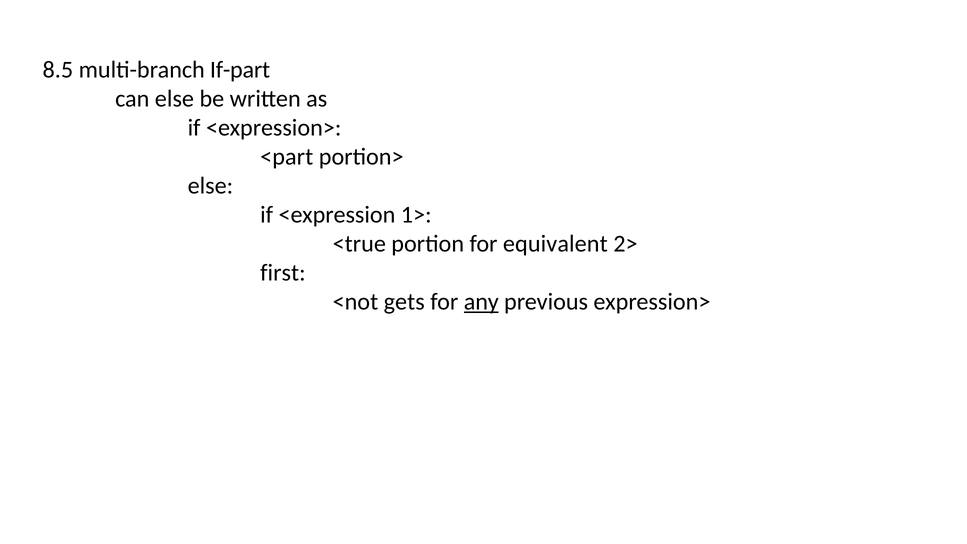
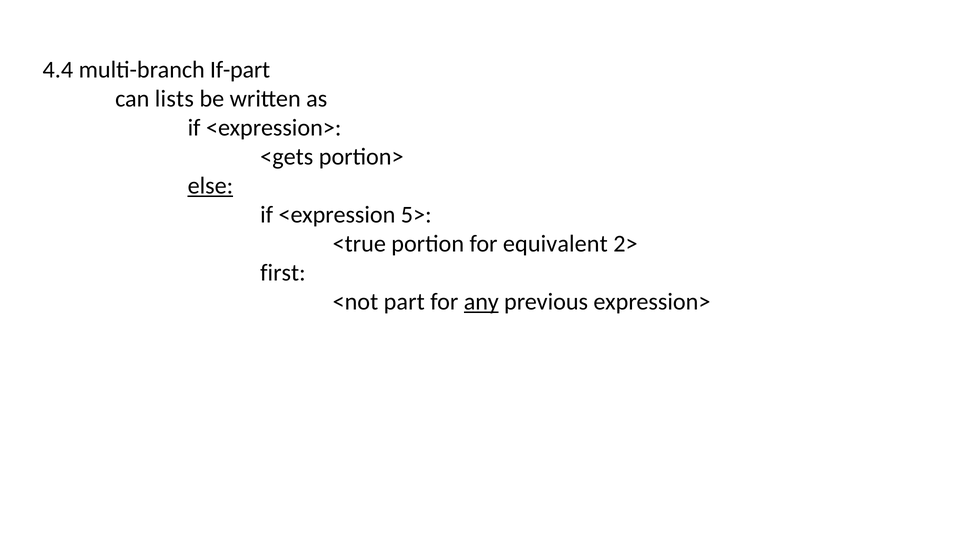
8.5: 8.5 -> 4.4 (58, 70)
can else: else -> lists (174, 99)
<part: <part -> <gets (287, 157)
else underline: none -> present (210, 186)
1>: 1> -> 5> (416, 215)
gets: gets -> part (404, 302)
